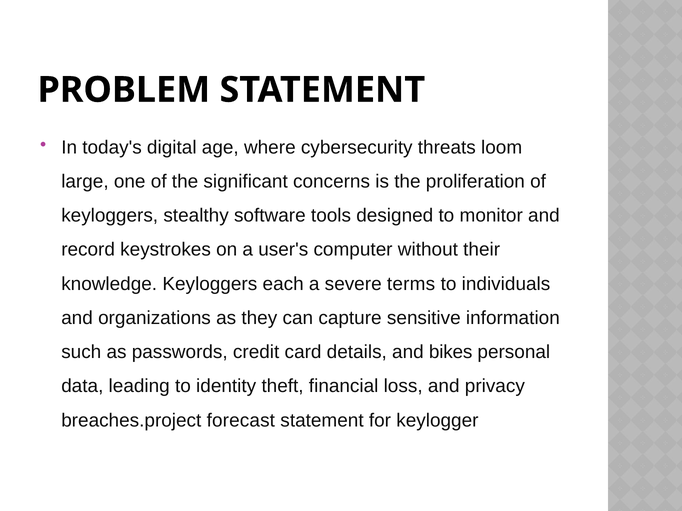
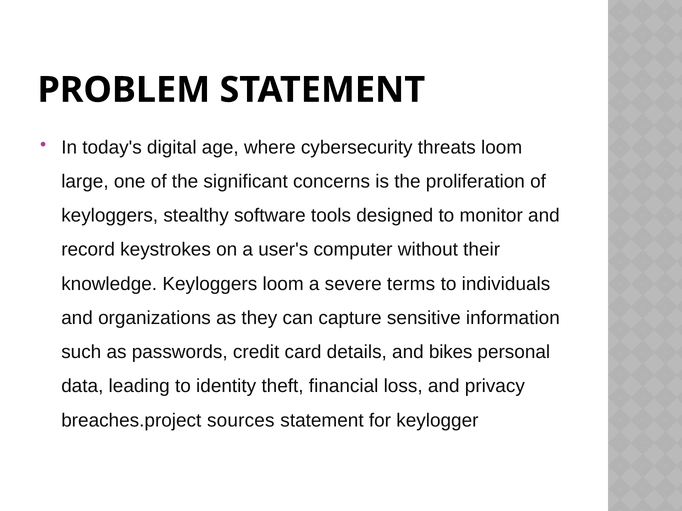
Keyloggers each: each -> loom (283, 284)
forecast: forecast -> sources (241, 421)
